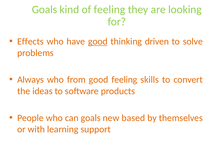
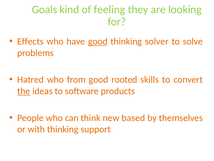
driven: driven -> solver (157, 41)
Always: Always -> Hatred (31, 79)
good feeling: feeling -> rooted (124, 79)
the underline: none -> present (24, 91)
can goals: goals -> think (91, 118)
with learning: learning -> thinking (63, 129)
